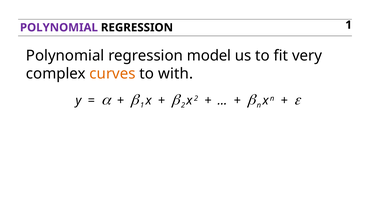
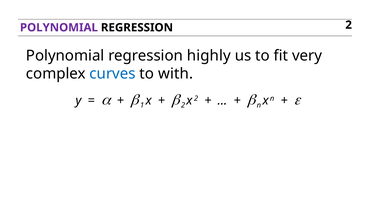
REGRESSION 1: 1 -> 2 (349, 25)
model: model -> highly (209, 56)
curves colour: orange -> blue (113, 74)
